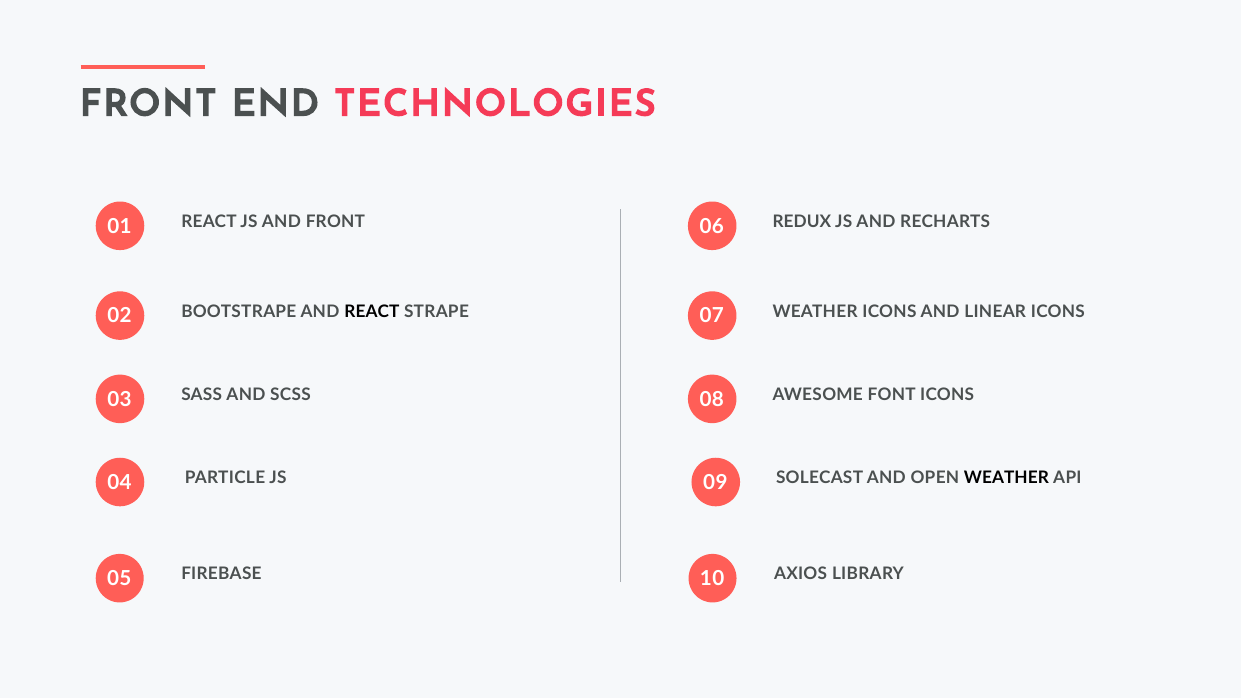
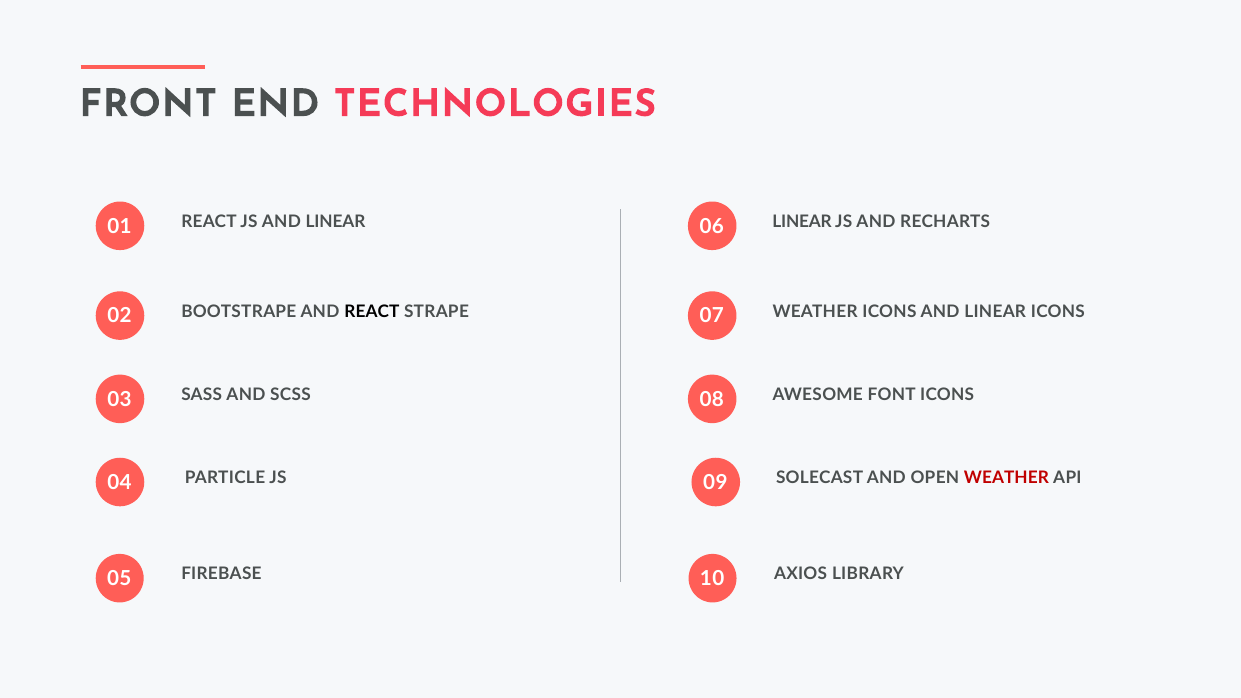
JS AND FRONT: FRONT -> LINEAR (336, 222)
REDUX: REDUX -> LINEAR (802, 222)
WEATHER colour: black -> red (1006, 478)
